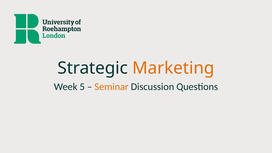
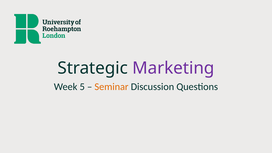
Marketing colour: orange -> purple (173, 68)
